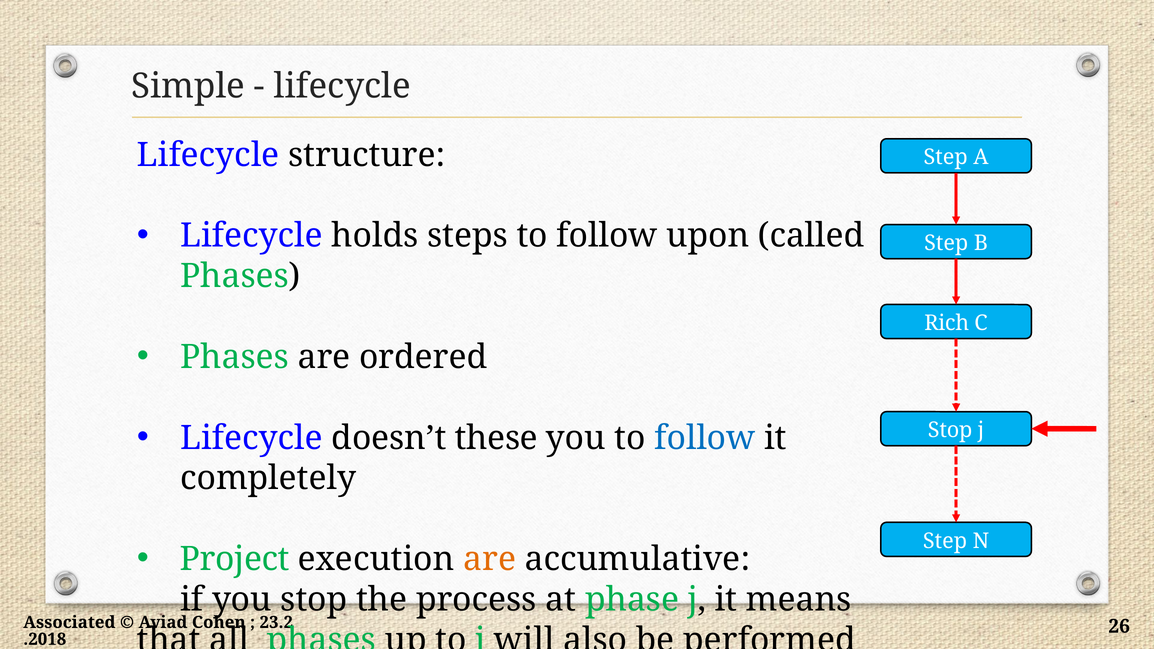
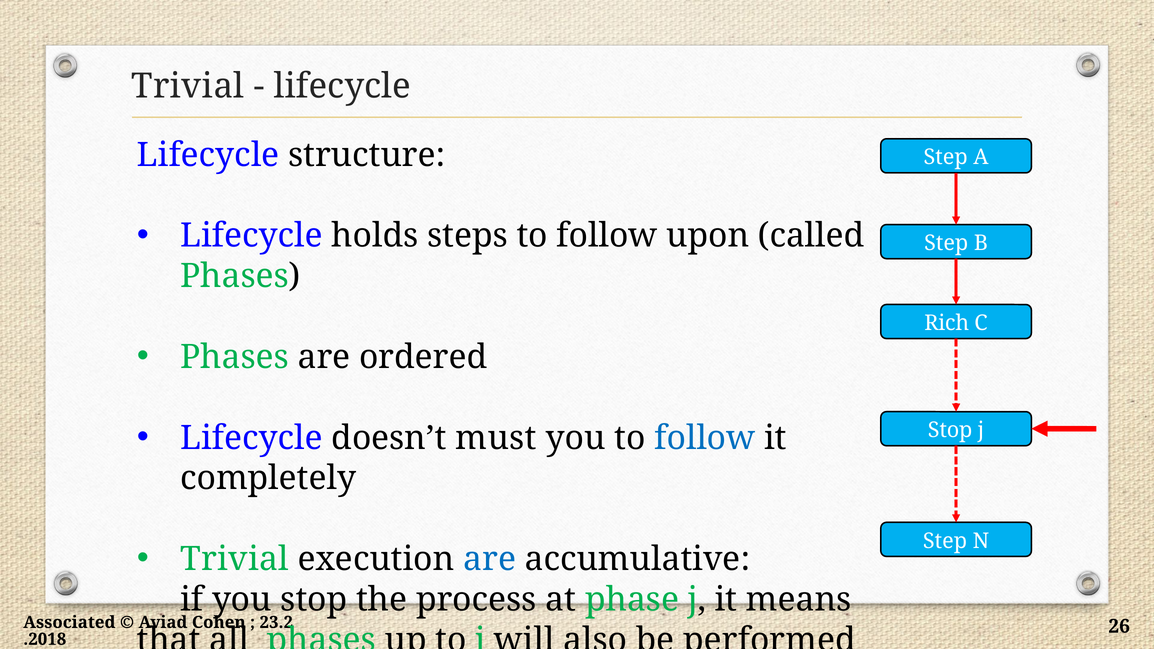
Simple: Simple -> Trivial (188, 86)
these: these -> must (496, 438)
Project: Project -> Trivial (234, 559)
are colour: orange -> blue (490, 559)
